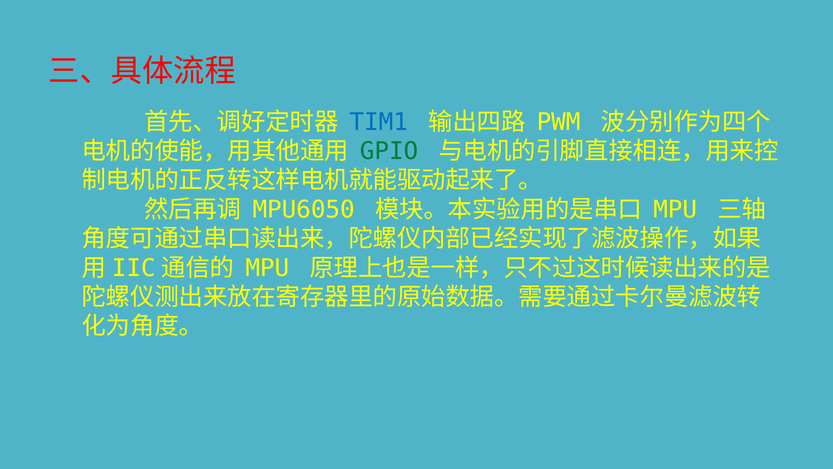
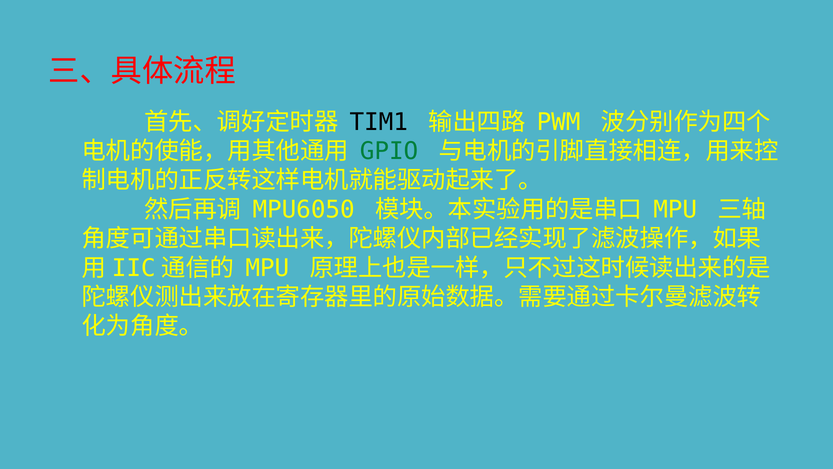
TIM1 colour: blue -> black (379, 122)
